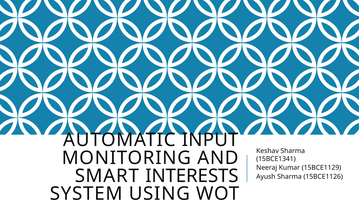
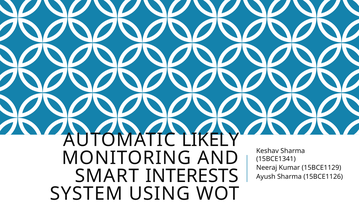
INPUT: INPUT -> LIKELY (210, 140)
